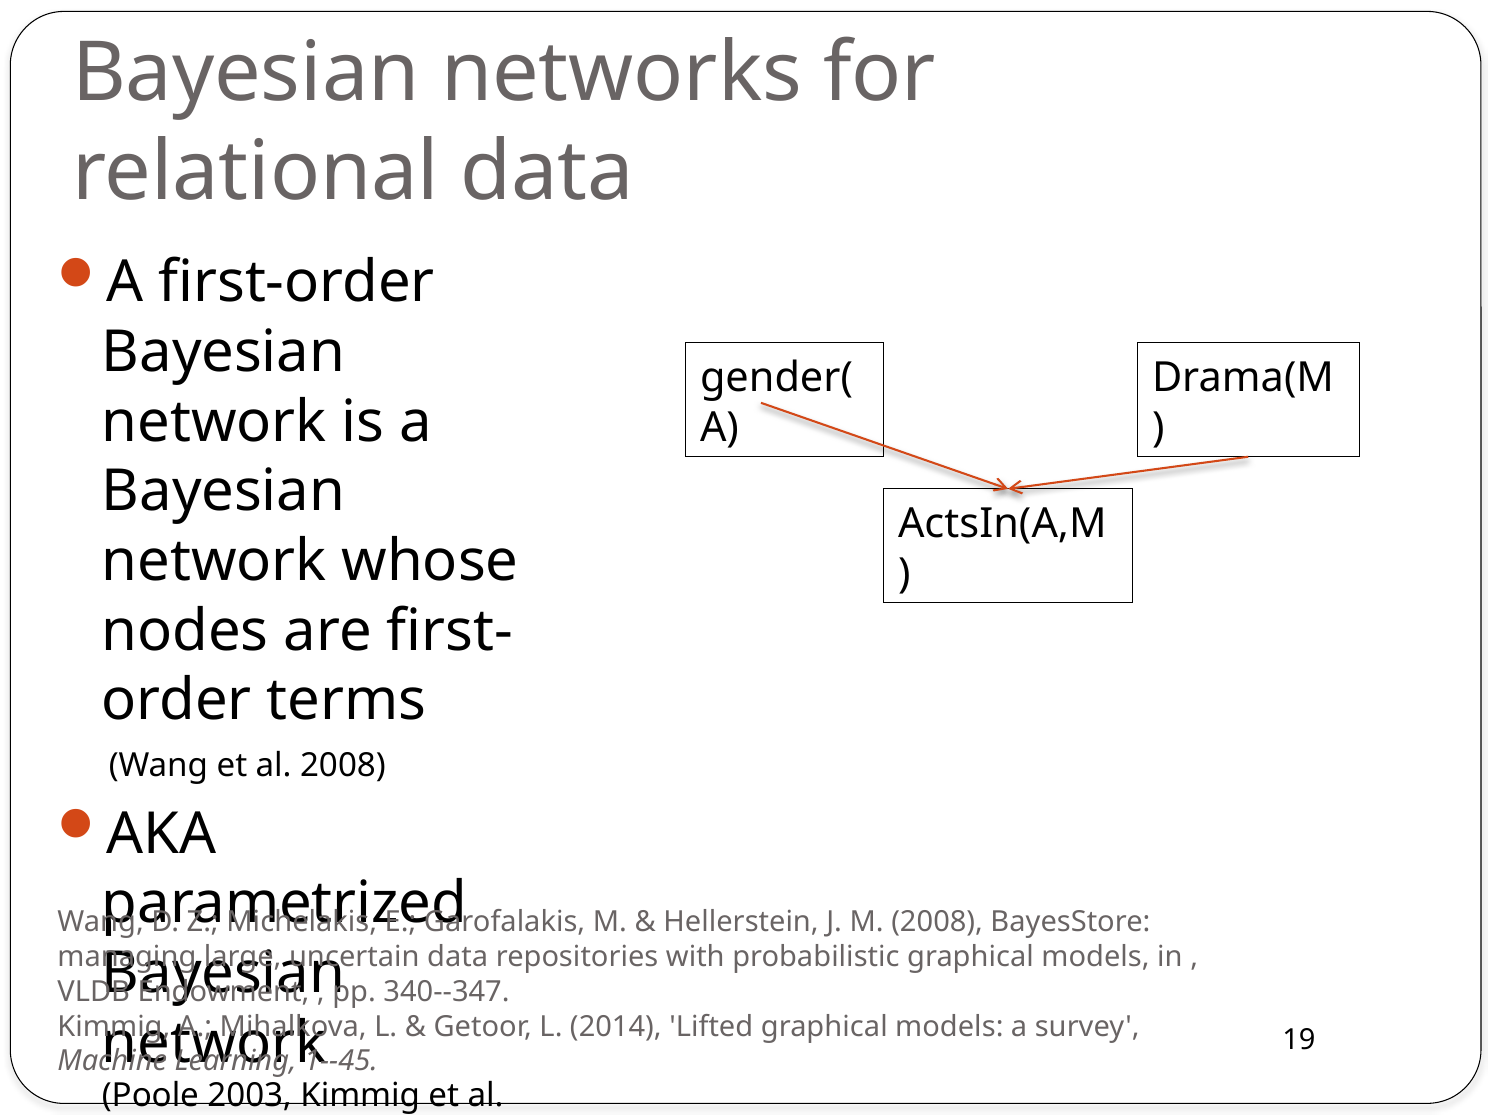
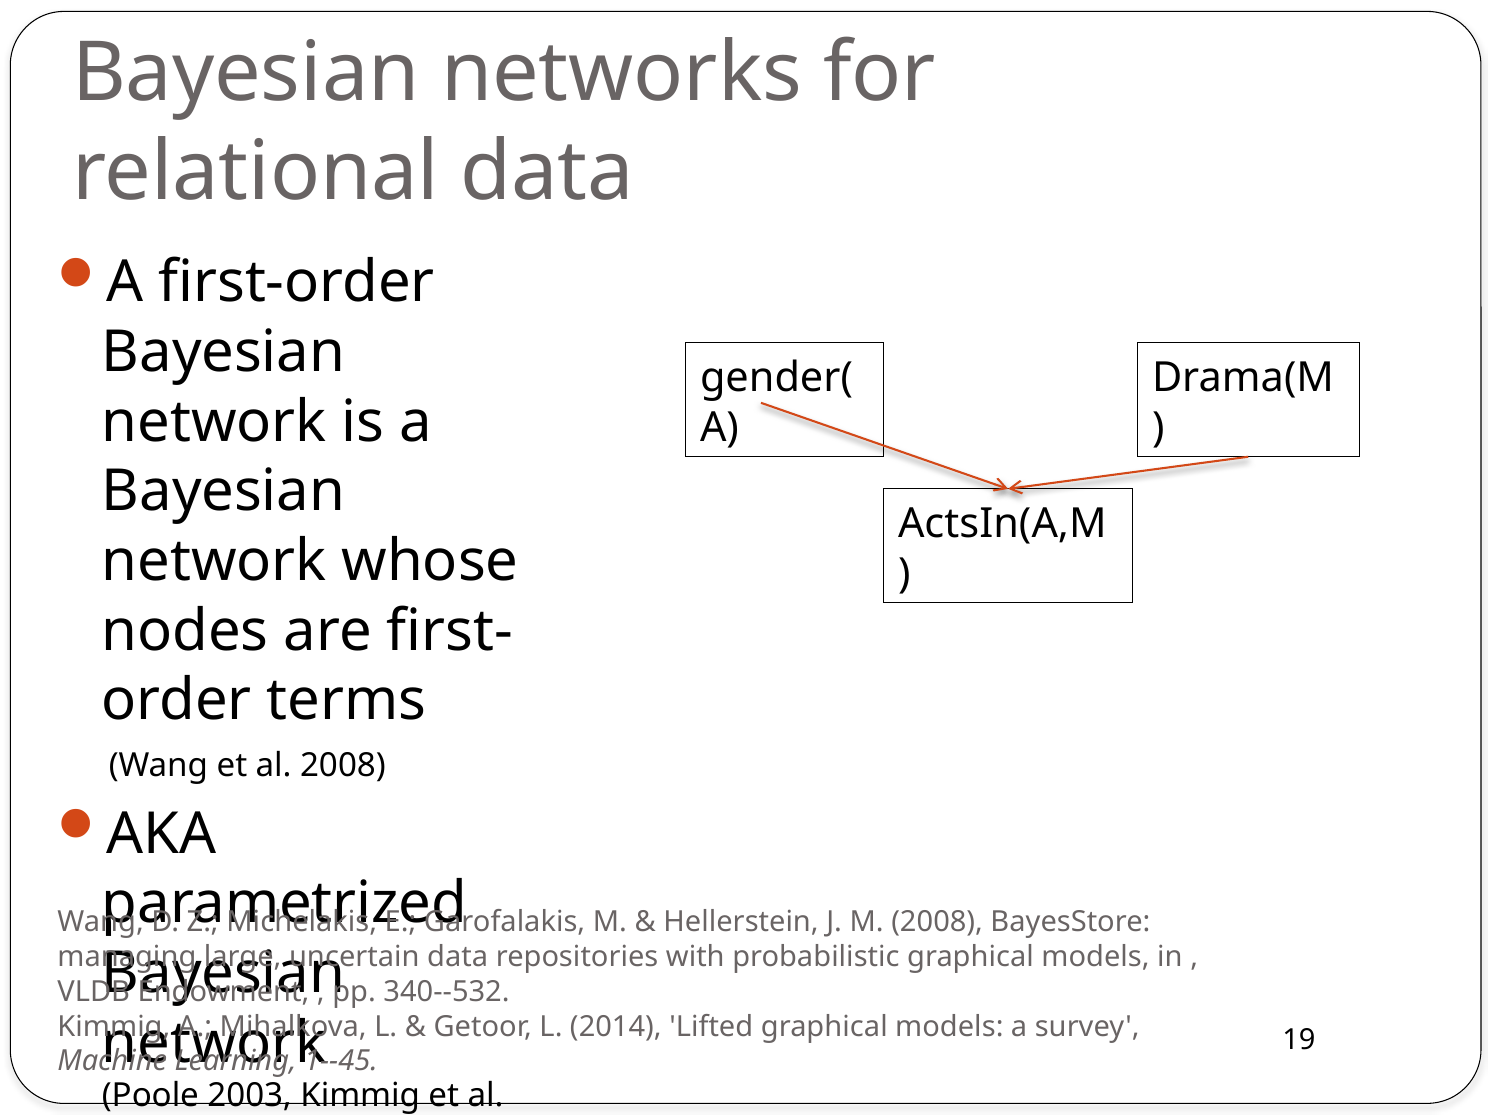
340--347: 340--347 -> 340--532 (447, 992)
